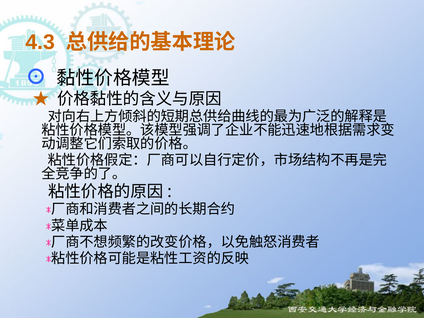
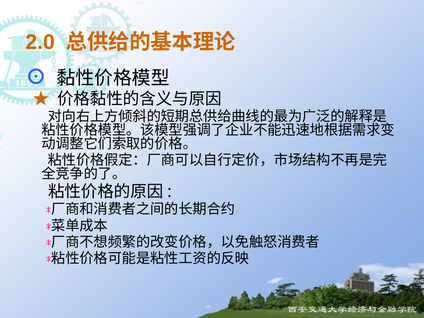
4.3: 4.3 -> 2.0 (40, 42)
